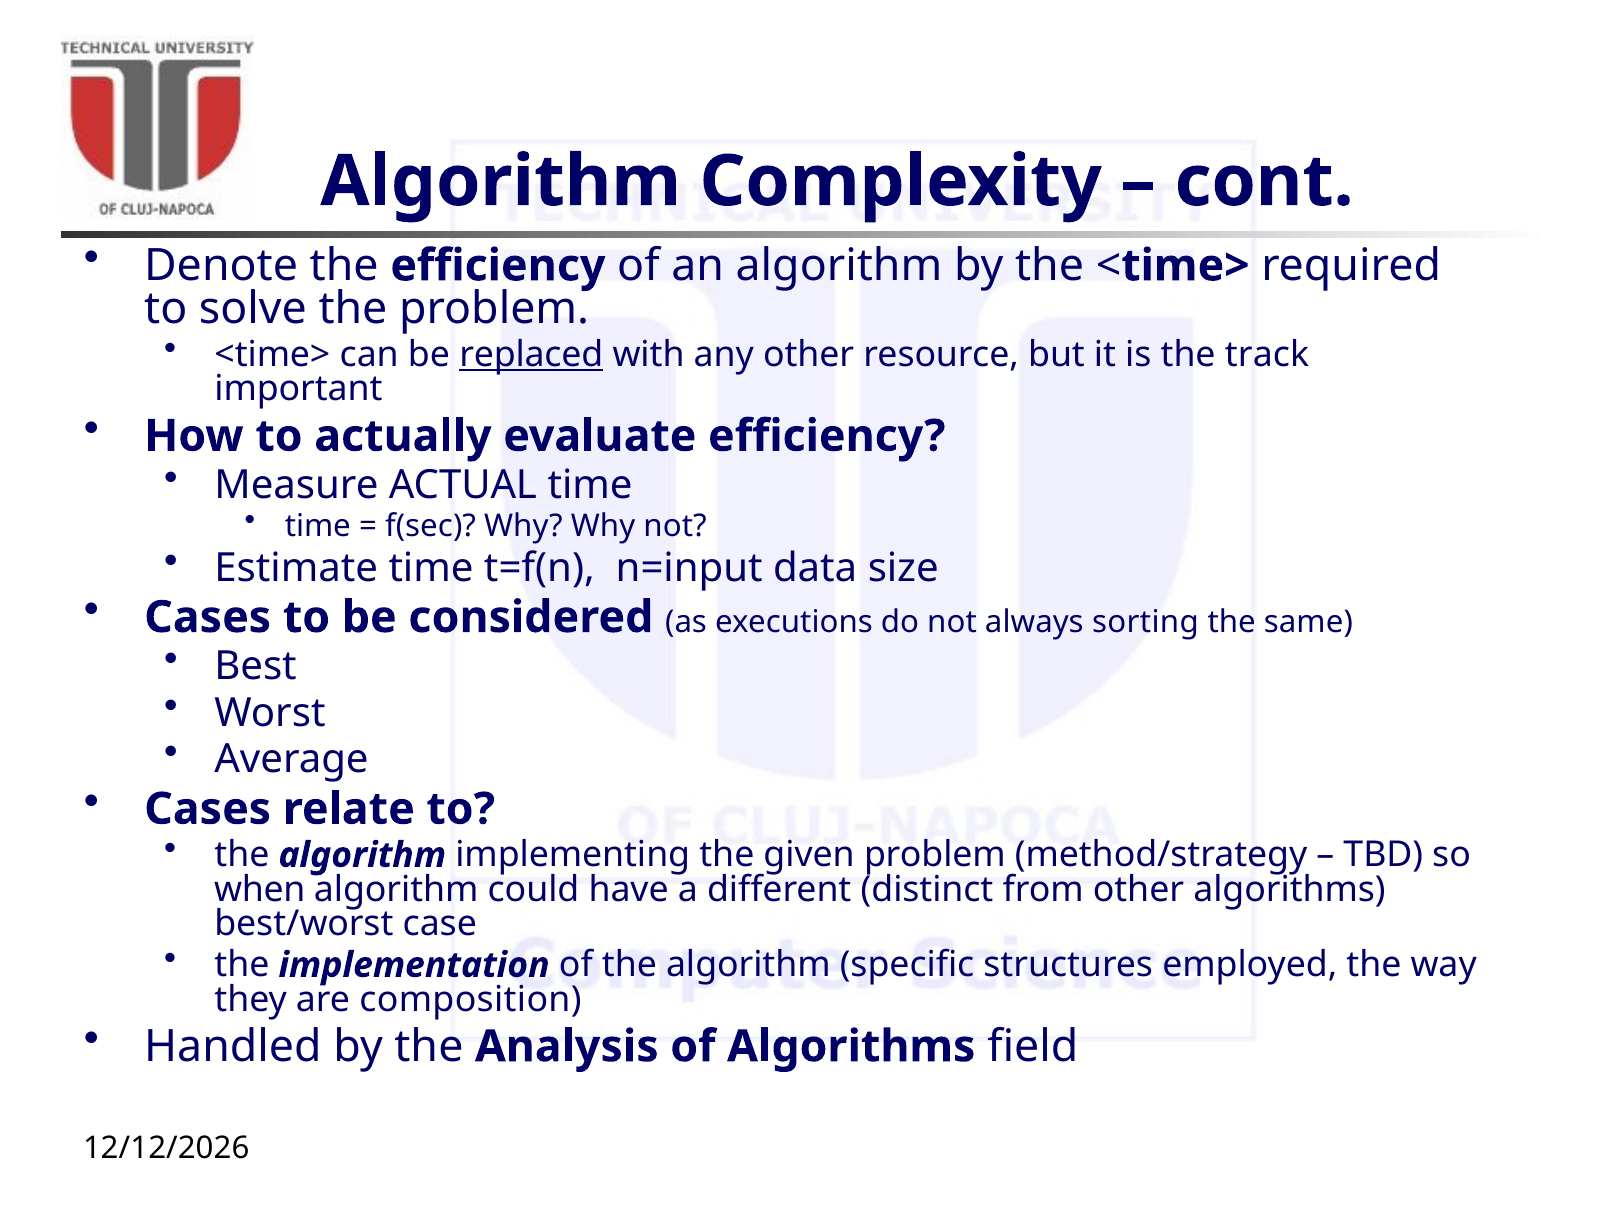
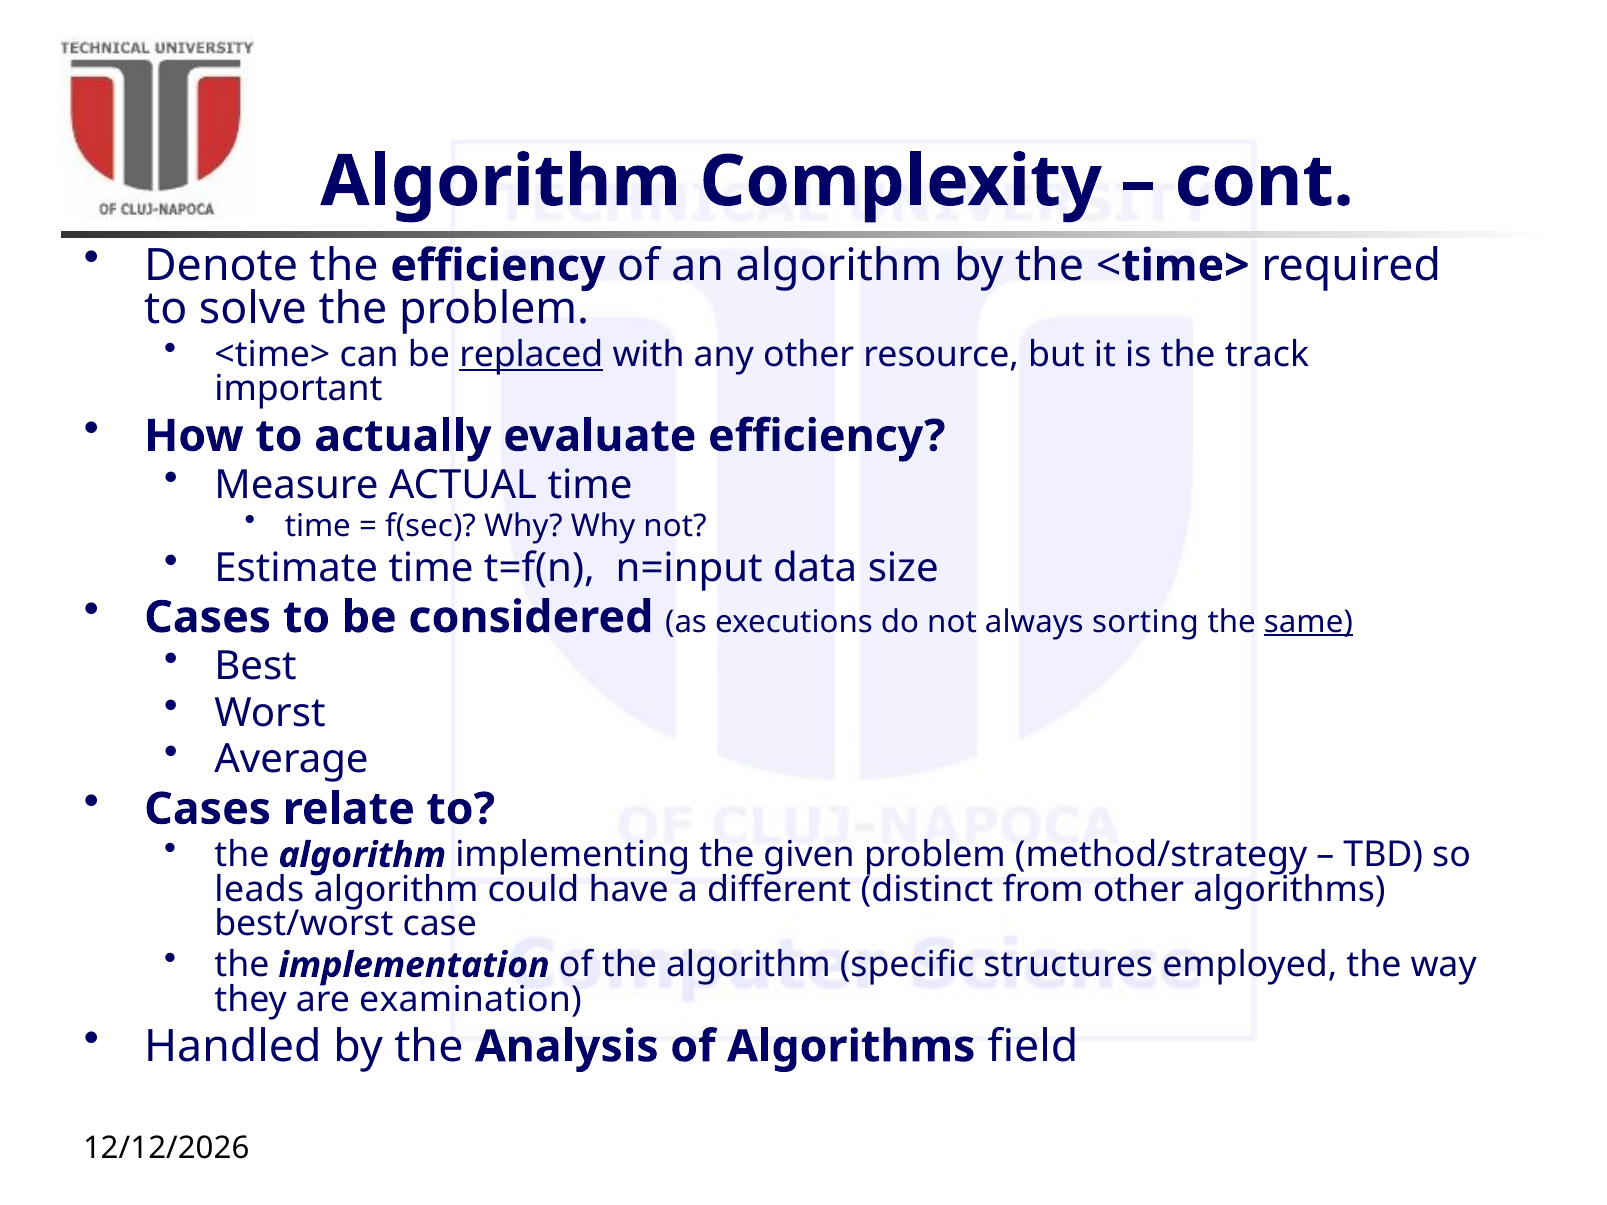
same underline: none -> present (1308, 622)
when: when -> leads (259, 890)
composition: composition -> examination (471, 1000)
